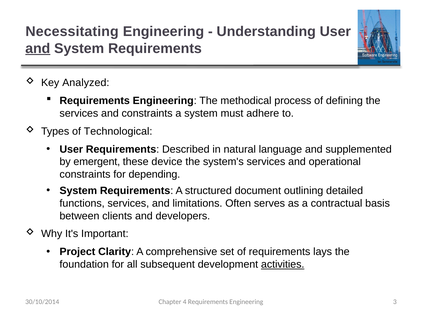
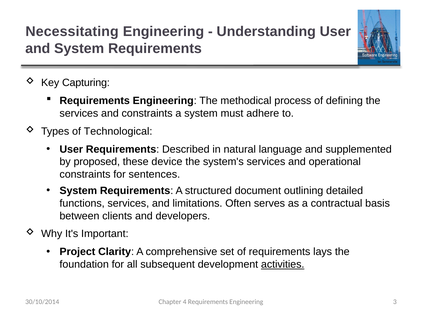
and underline: present -> none (38, 48)
Analyzed: Analyzed -> Capturing (86, 83)
emergent: emergent -> proposed (97, 162)
depending: depending -> sentences (154, 175)
